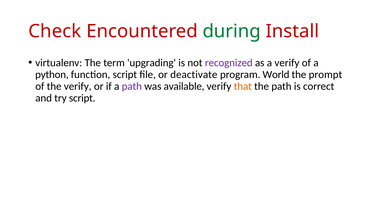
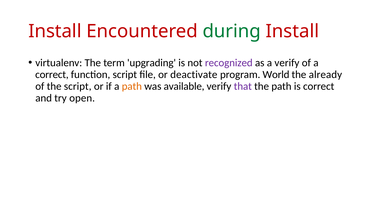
Check: Check -> Install (55, 31)
python: python -> correct (52, 75)
prompt: prompt -> already (325, 75)
the verify: verify -> script (78, 86)
path colour: purple -> orange (132, 86)
that colour: orange -> purple (243, 86)
try script: script -> open (82, 98)
